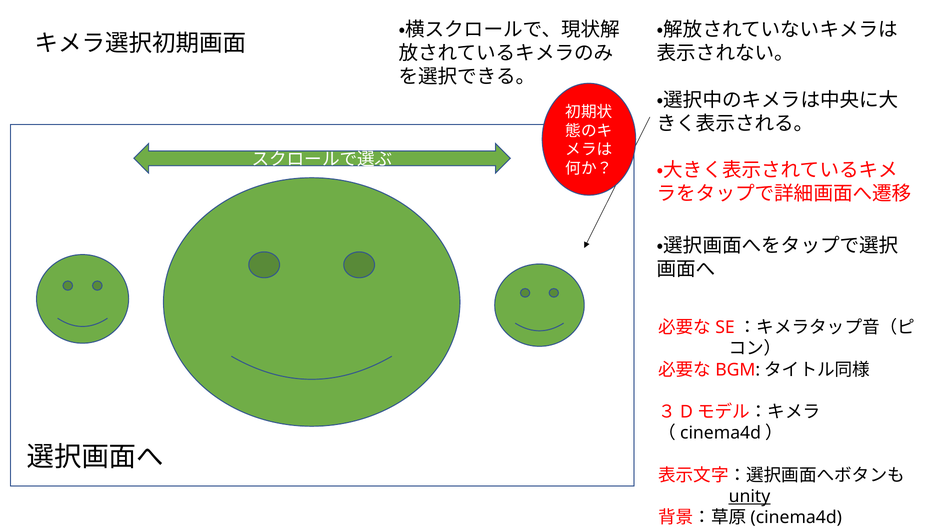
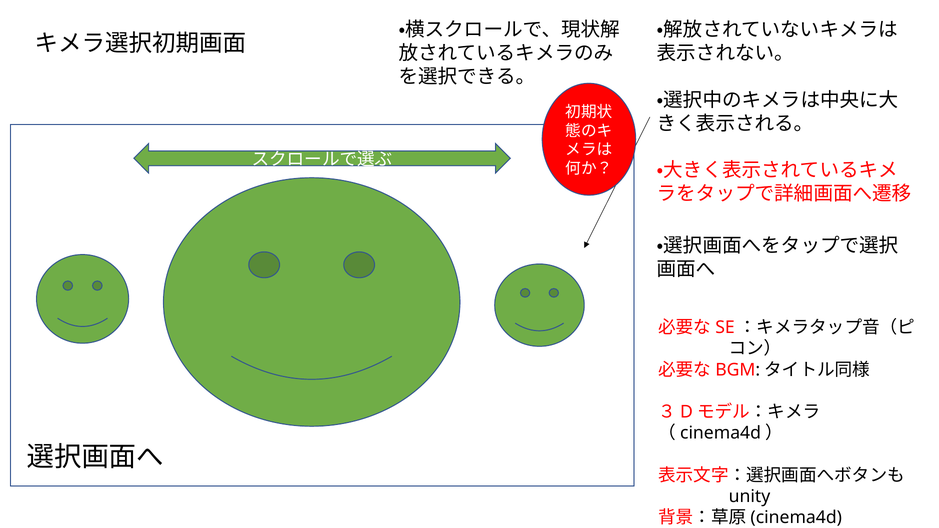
unity underline: present -> none (749, 497)
